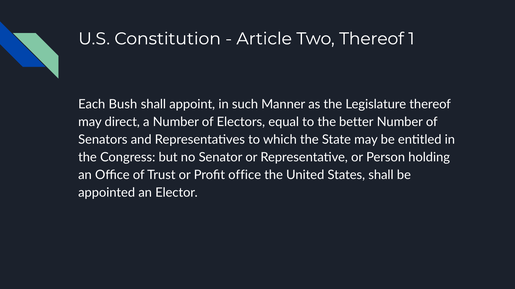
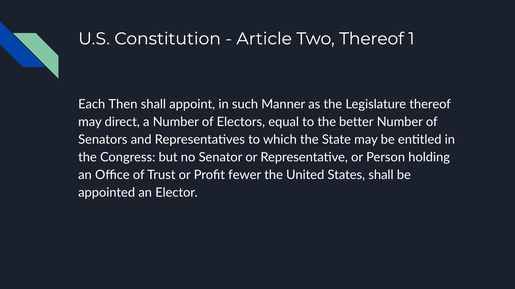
Bush: Bush -> Then (123, 104)
Profit office: office -> fewer (245, 175)
